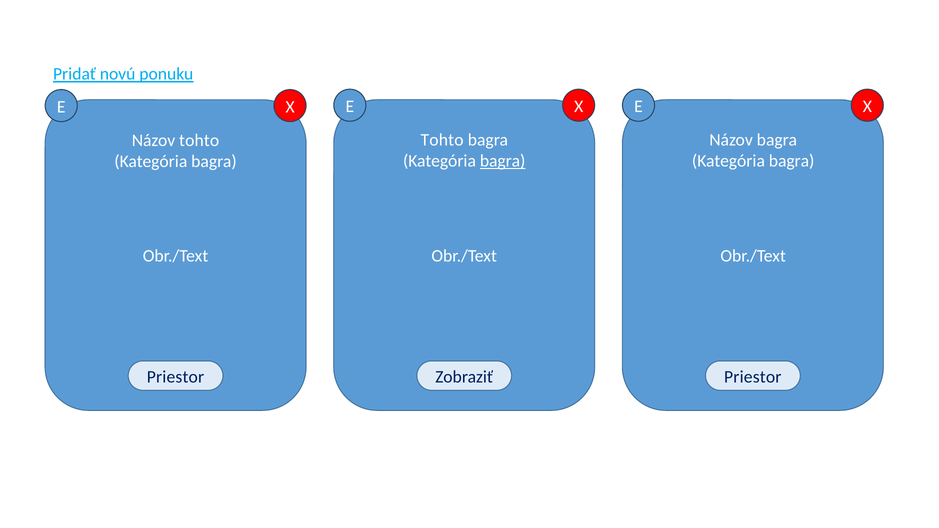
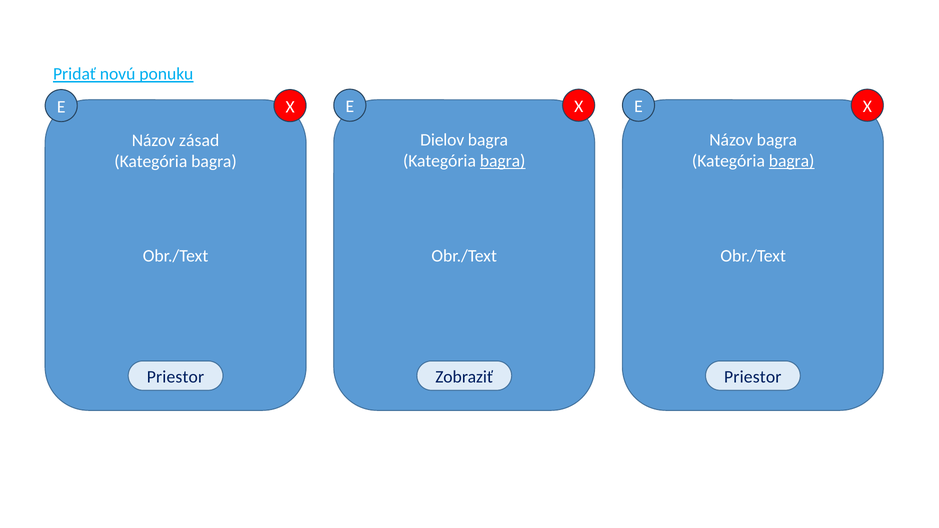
Tohto: Tohto -> Dielov (442, 140)
Názov tohto: tohto -> zásad (199, 140)
bagra underline: none -> present (792, 161)
